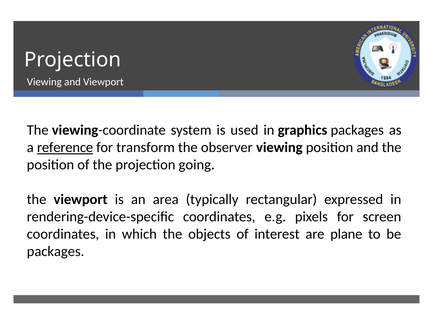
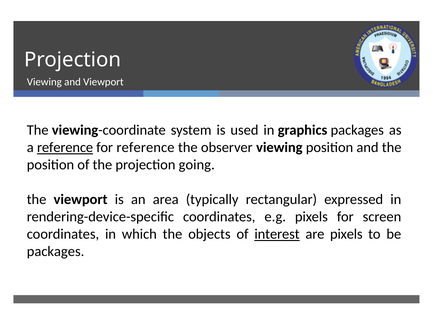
for transform: transform -> reference (145, 147)
interest underline: none -> present (277, 234)
are plane: plane -> pixels (346, 234)
